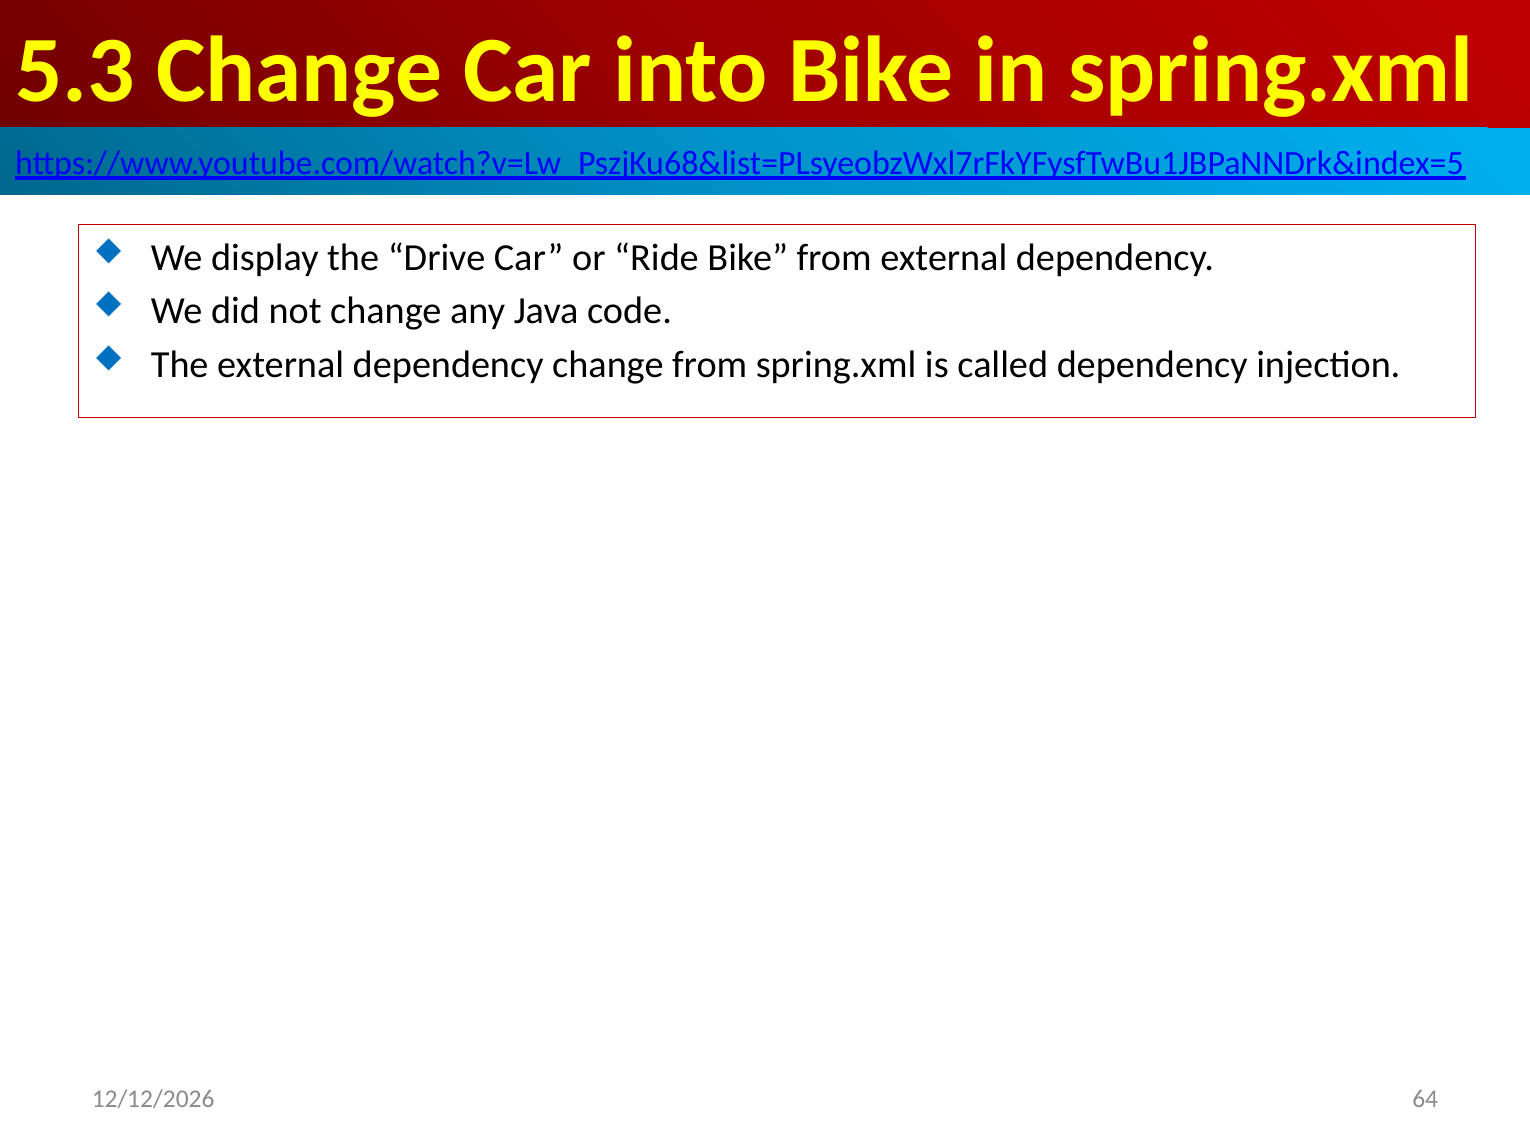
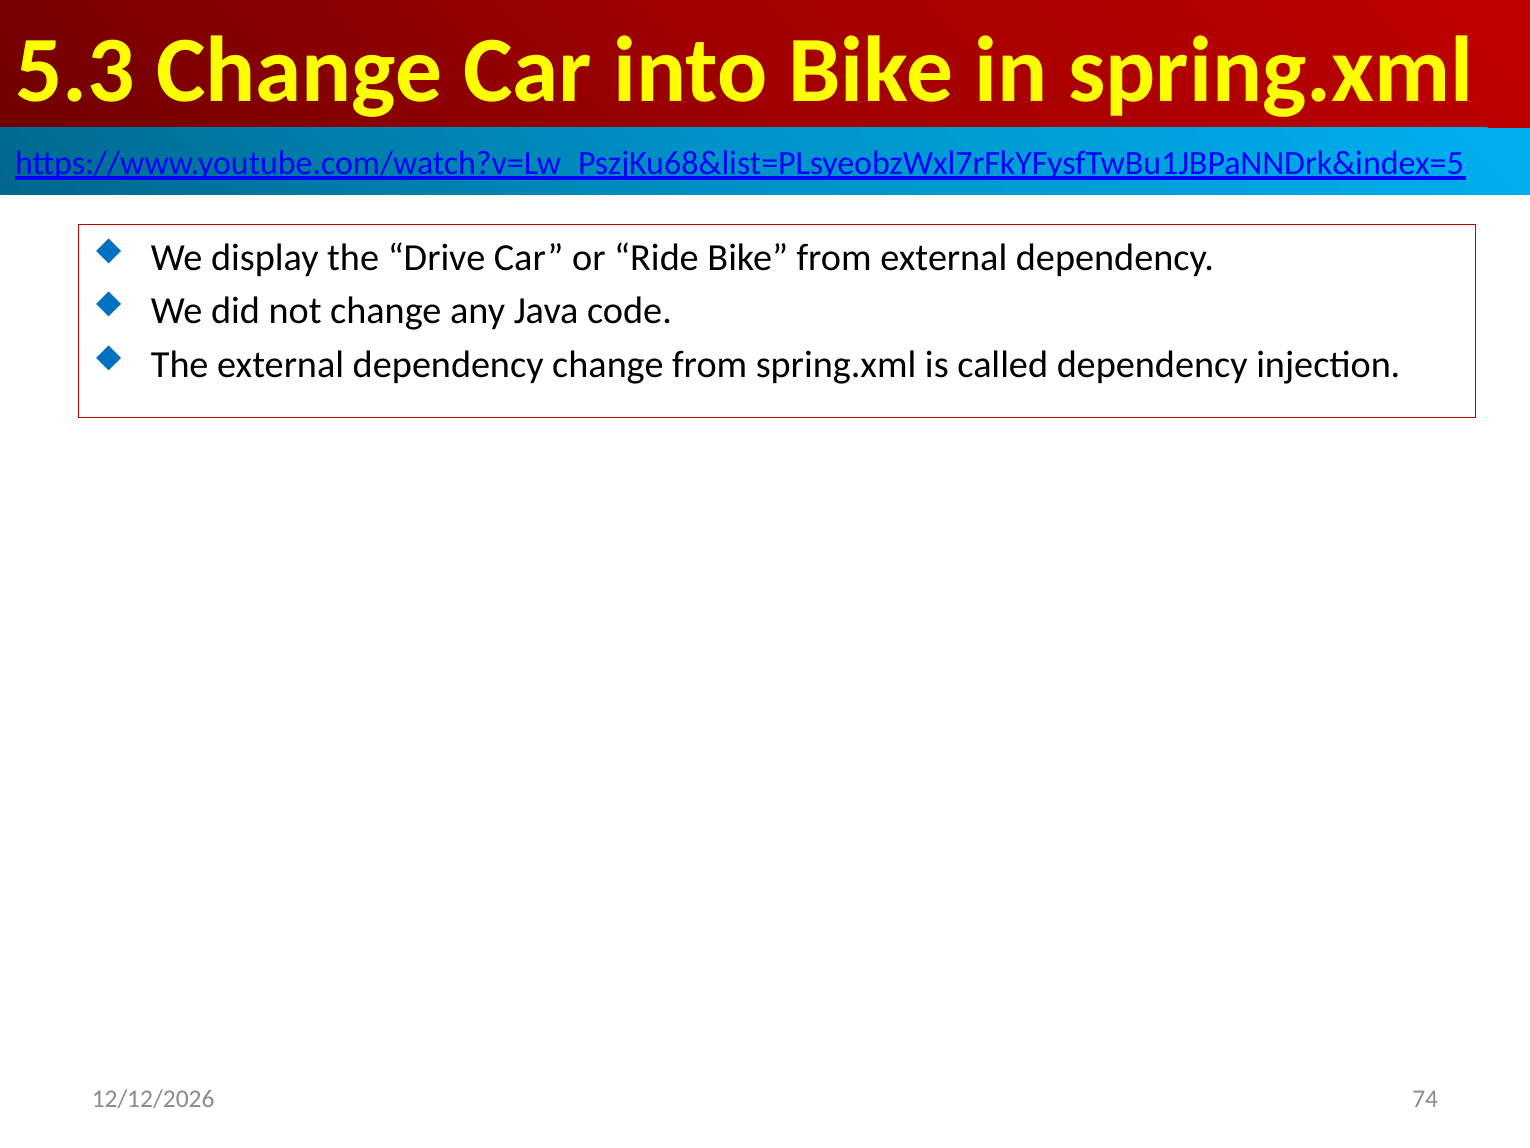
64: 64 -> 74 (1425, 1099)
